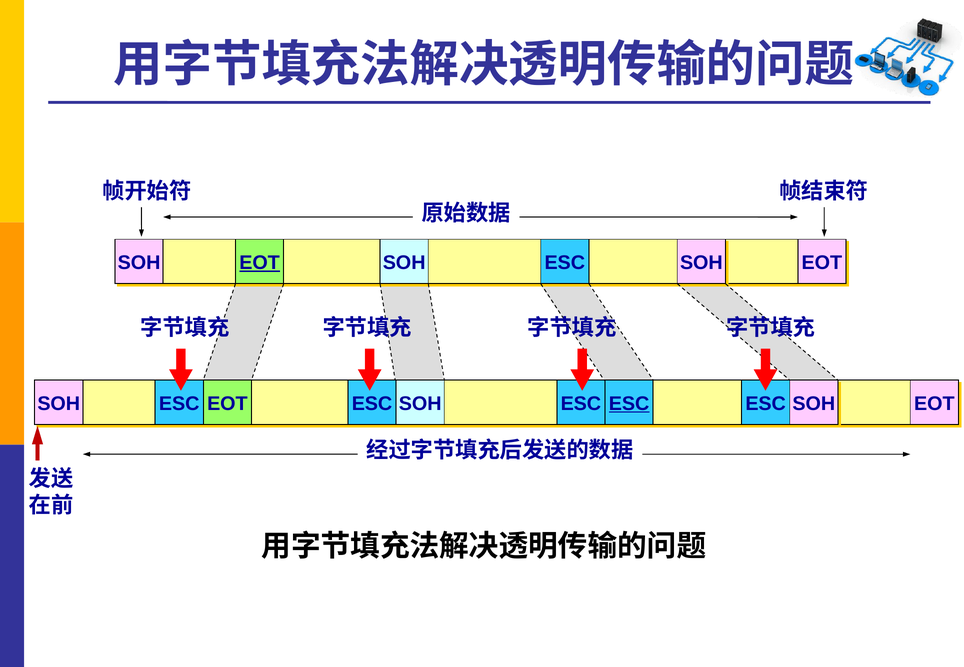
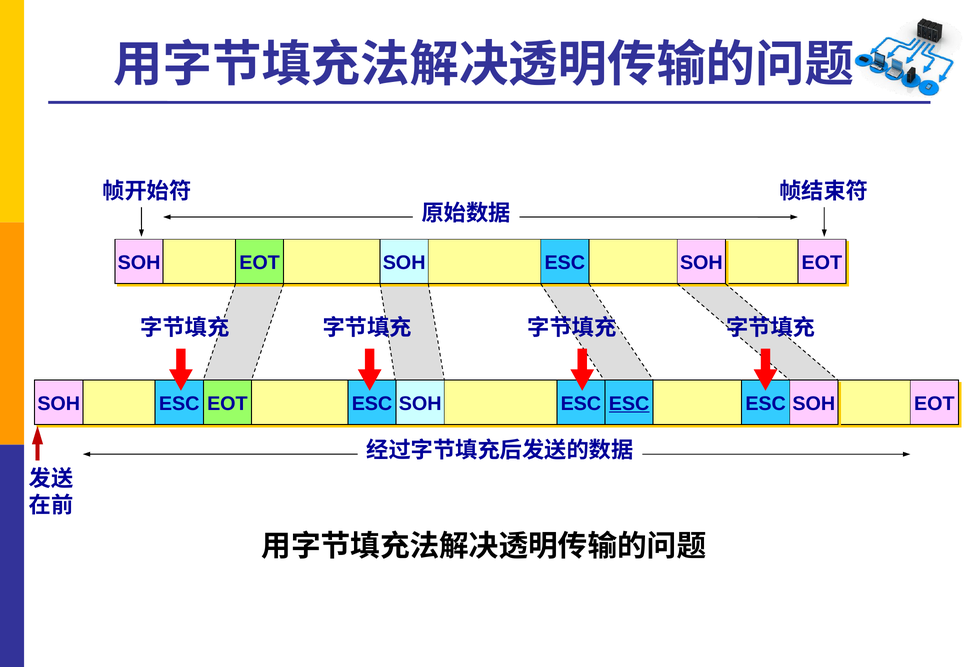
EOT underline: present -> none (260, 263)
